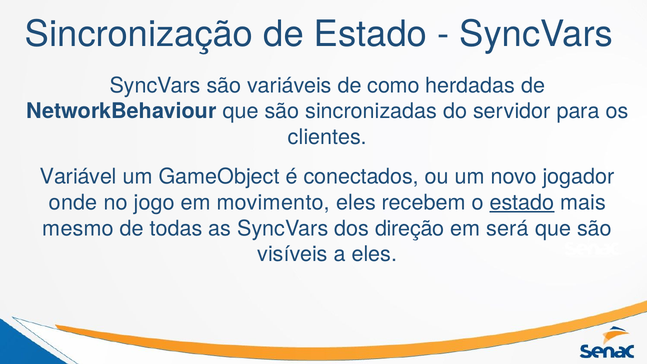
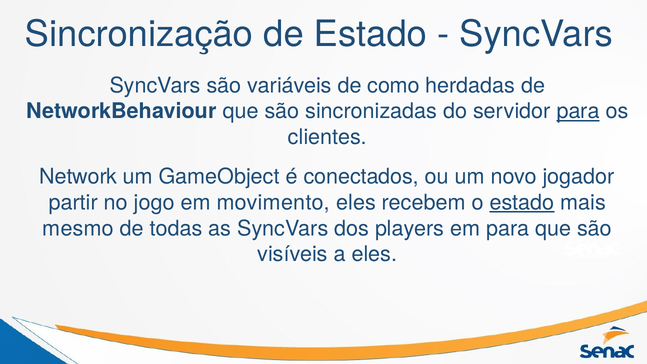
para underline: none -> present (578, 111)
Variável: Variável -> Network (78, 177)
onde: onde -> partir (73, 203)
direção: direção -> players (410, 228)
em será: será -> para (508, 228)
